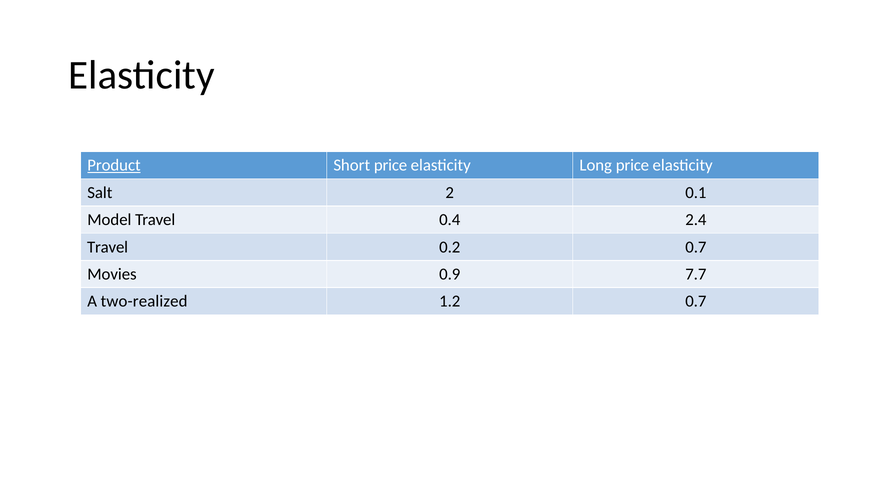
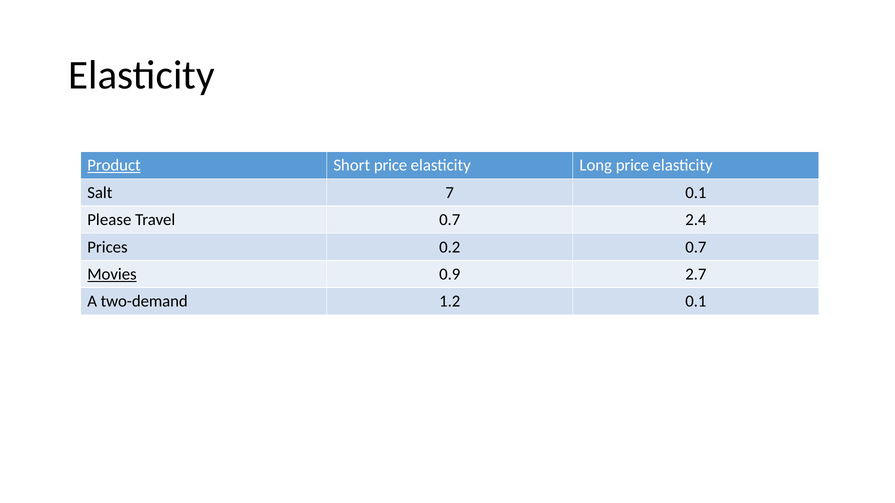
2: 2 -> 7 (450, 193)
Model: Model -> Please (109, 220)
Travel 0.4: 0.4 -> 0.7 (450, 220)
Travel: Travel -> Prices (107, 247)
Movies underline: none -> present (112, 274)
7.7: 7.7 -> 2.7 (696, 274)
two-realized: two-realized -> two-demand (144, 302)
1.2 0.7: 0.7 -> 0.1 (696, 302)
